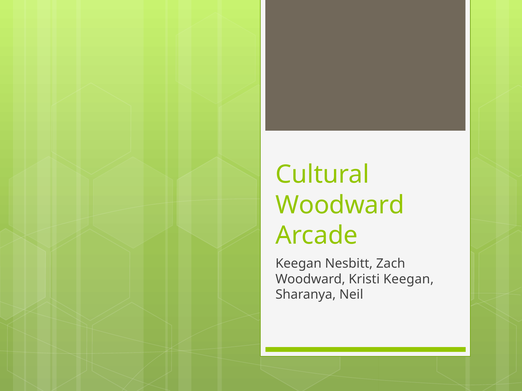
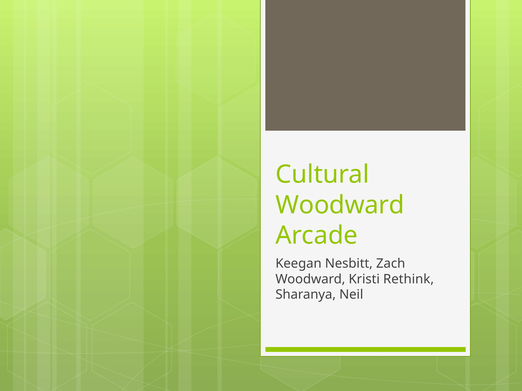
Kristi Keegan: Keegan -> Rethink (409, 279)
